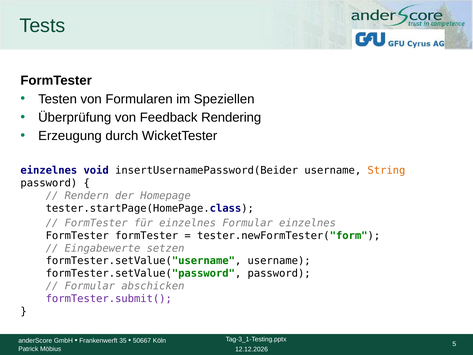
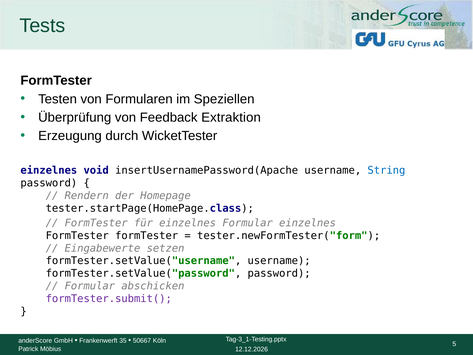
Rendering: Rendering -> Extraktion (231, 117)
insertUsernamePassword(Beider: insertUsernamePassword(Beider -> insertUsernamePassword(Apache (207, 170)
String colour: orange -> blue (386, 170)
